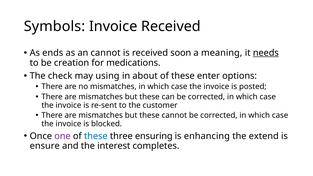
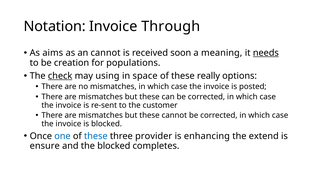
Symbols: Symbols -> Notation (55, 26)
Invoice Received: Received -> Through (171, 26)
ends: ends -> aims (53, 53)
medications: medications -> populations (133, 63)
check underline: none -> present (60, 76)
about: about -> space (145, 76)
enter: enter -> really (209, 76)
one colour: purple -> blue (62, 136)
ensuring: ensuring -> provider (154, 136)
the interest: interest -> blocked (114, 146)
